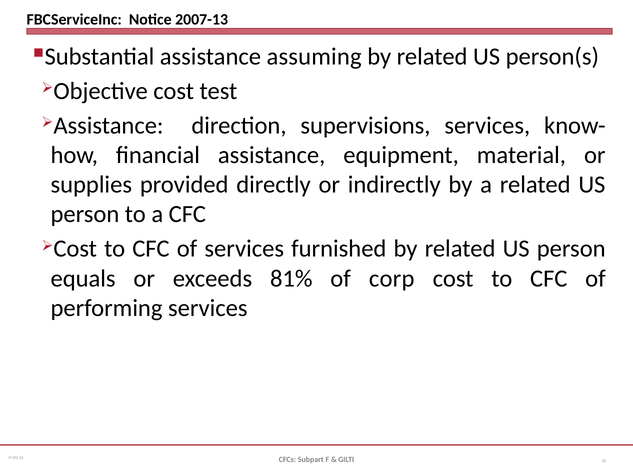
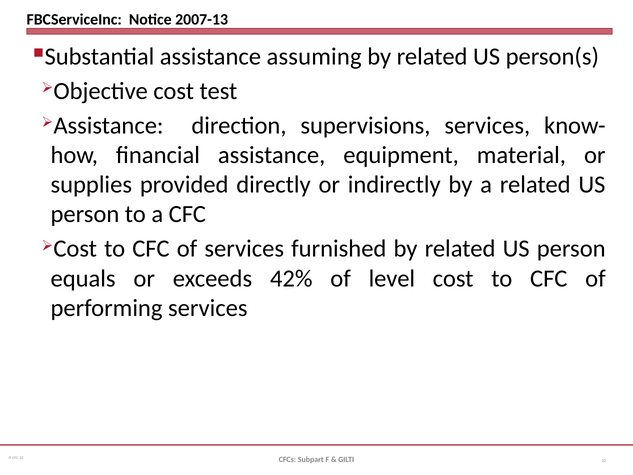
81%: 81% -> 42% (291, 278)
corp: corp -> level (392, 278)
